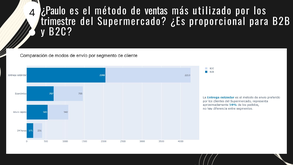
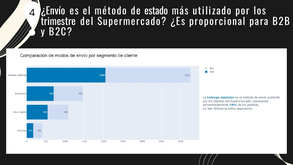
¿Paulo: ¿Paulo -> ¿Envío (53, 11)
ventas: ventas -> estado (156, 11)
